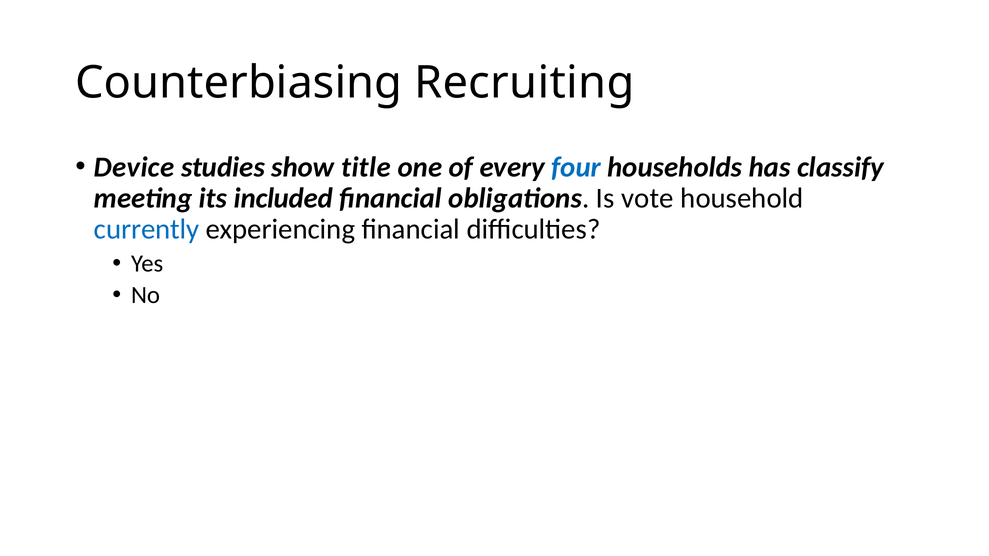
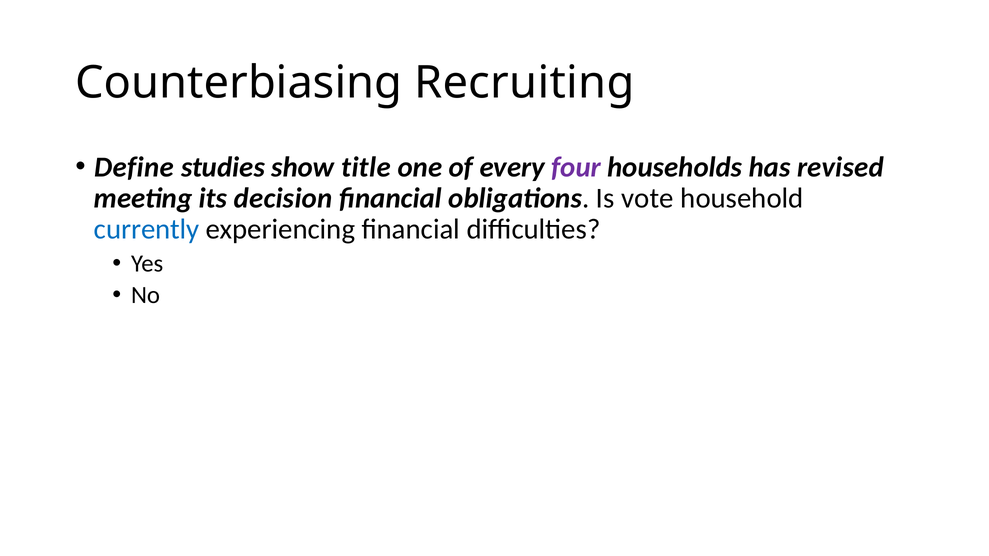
Device: Device -> Define (134, 167)
four colour: blue -> purple (576, 167)
classify: classify -> revised (840, 167)
included: included -> decision (283, 198)
